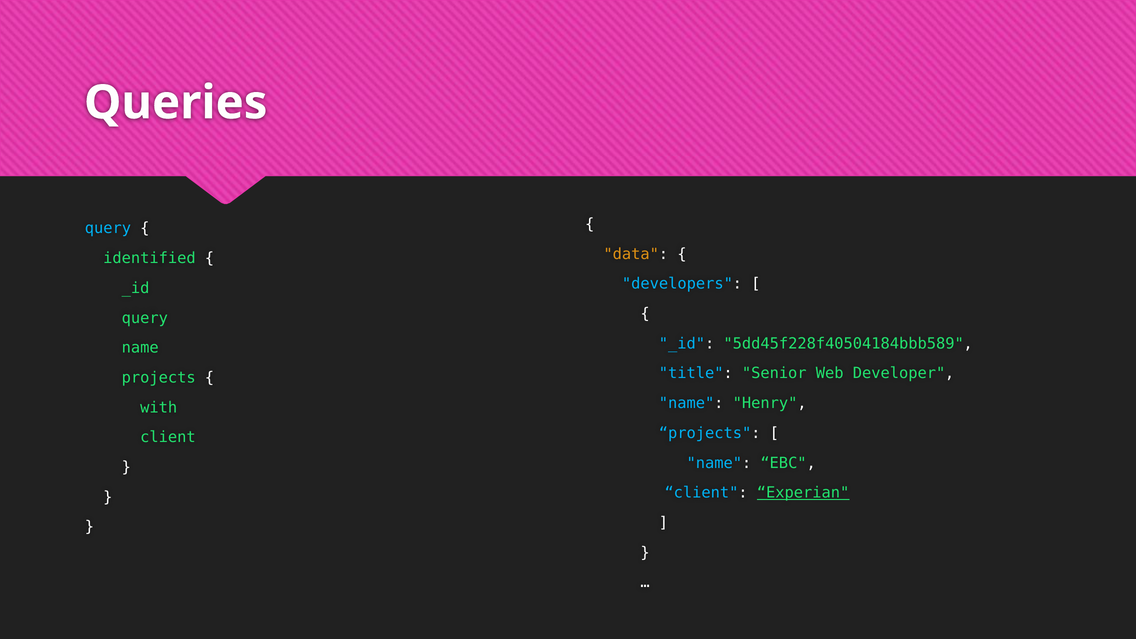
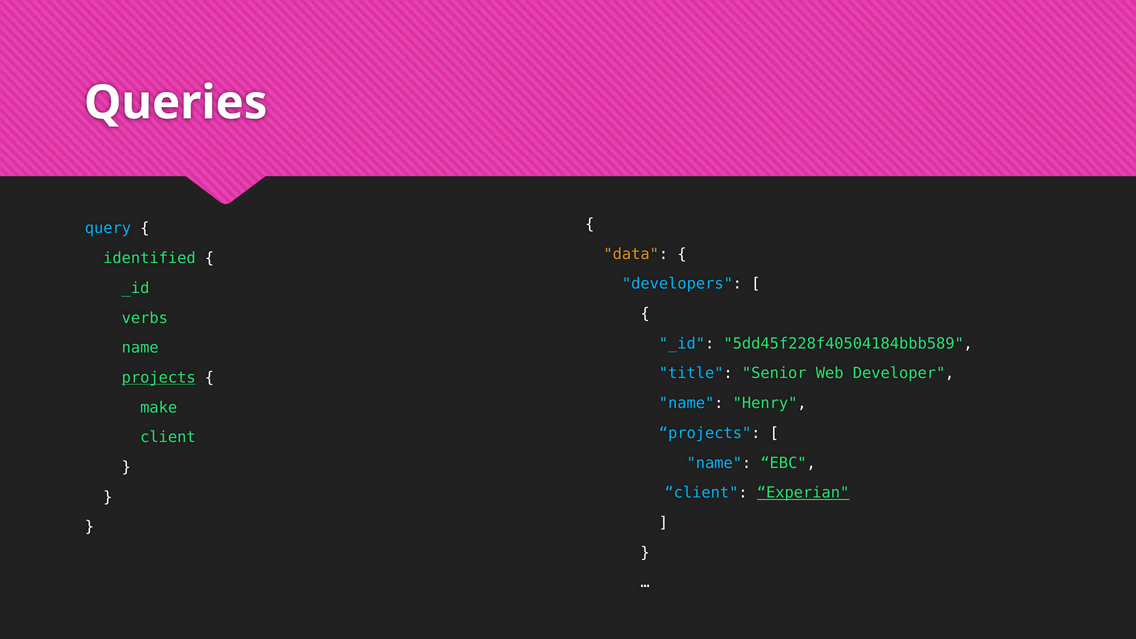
query: query -> verbs (145, 318)
projects underline: none -> present (159, 378)
with: with -> make (159, 407)
